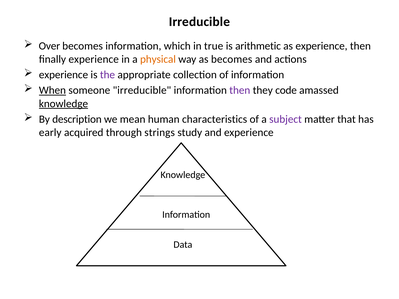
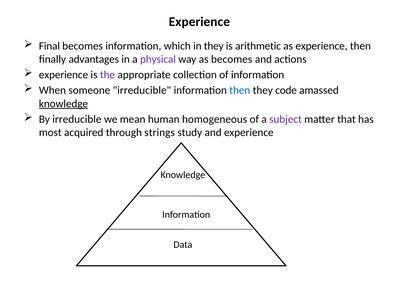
Irreducible: Irreducible -> Experience (199, 22)
Over: Over -> Final (49, 46)
in true: true -> they (214, 46)
finally experience: experience -> advantages (94, 59)
physical colour: orange -> purple (158, 59)
When underline: present -> none (52, 90)
then colour: purple -> blue (240, 90)
By description: description -> irreducible (77, 119)
characteristics: characteristics -> homogeneous (215, 119)
early: early -> most (50, 133)
